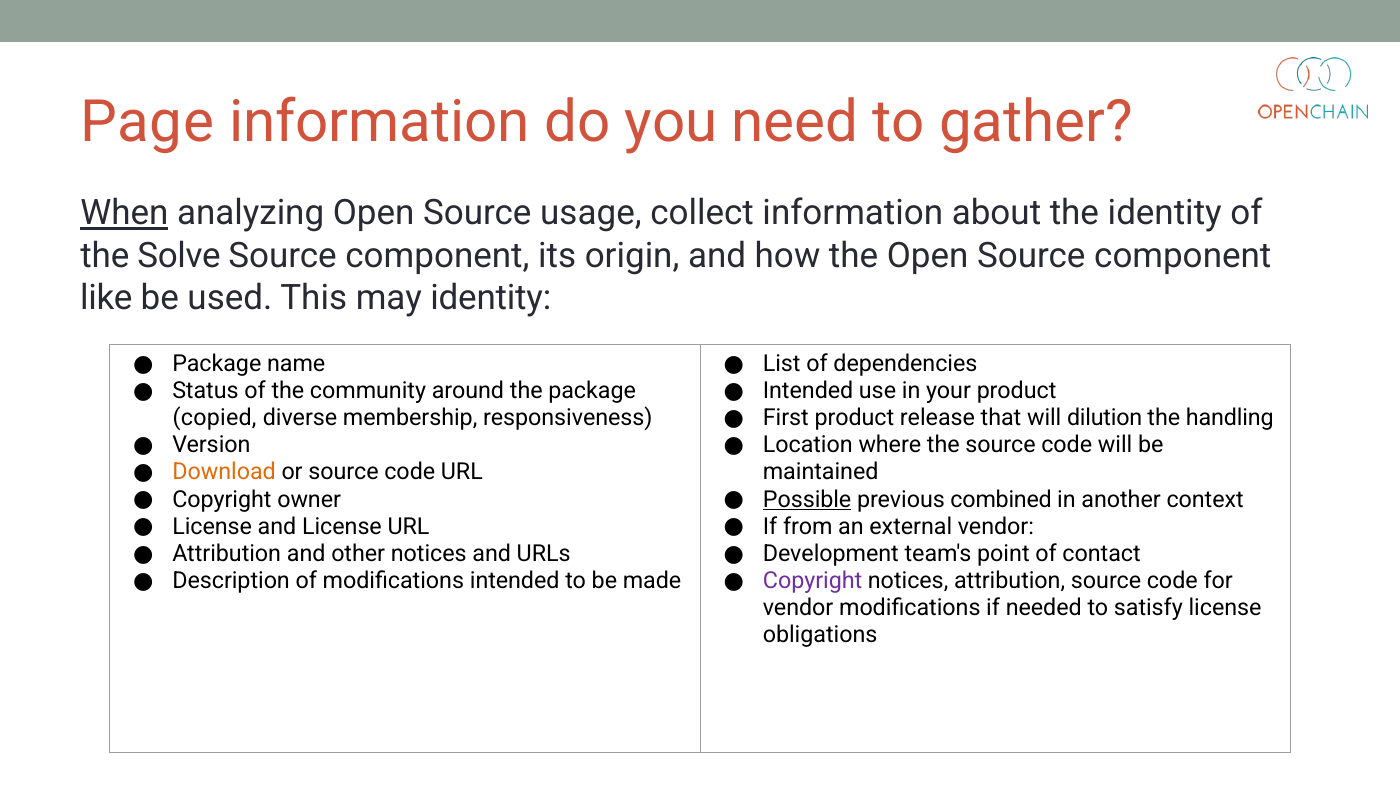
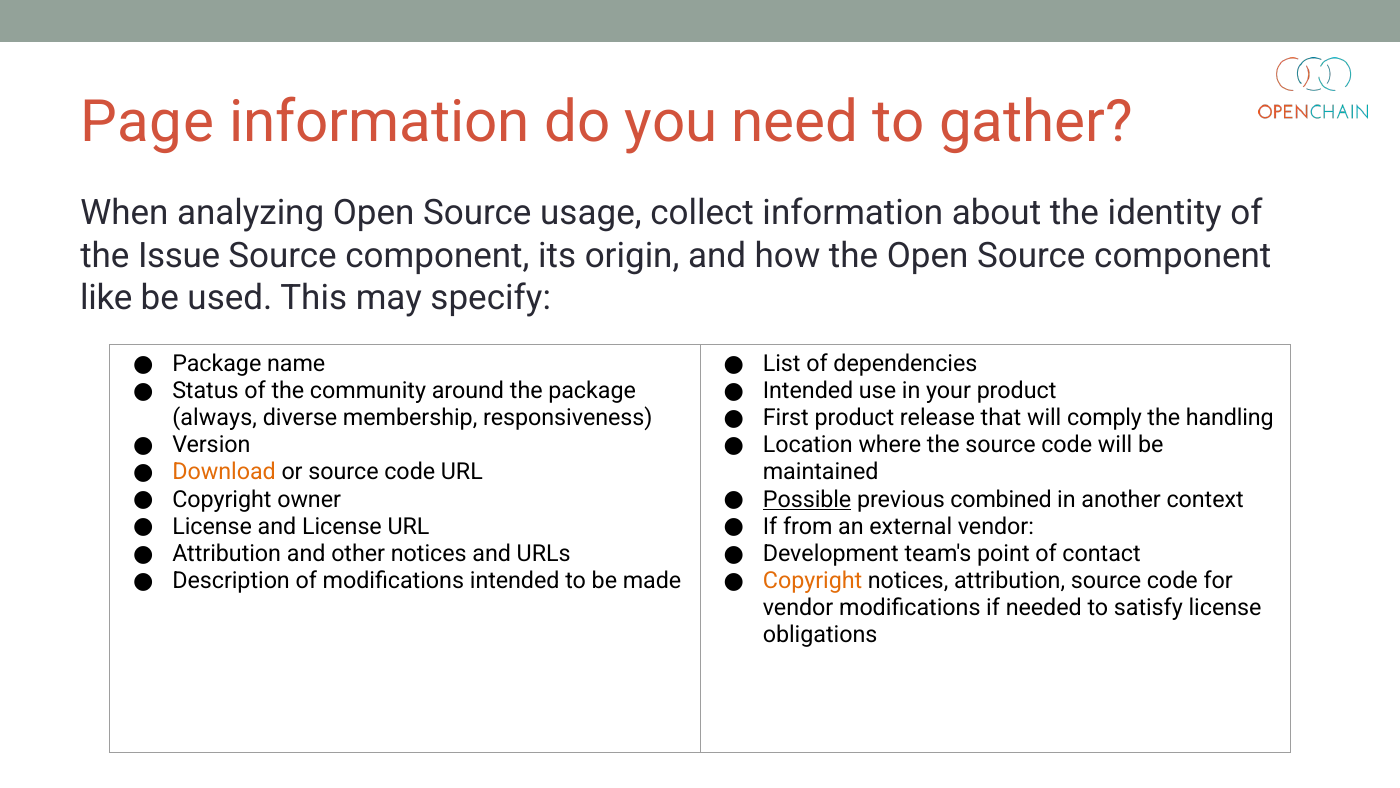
When underline: present -> none (124, 213)
Solve: Solve -> Issue (179, 255)
may identity: identity -> specify (491, 297)
dilution: dilution -> comply (1105, 418)
copied: copied -> always (215, 418)
Copyright colour: purple -> orange (813, 580)
